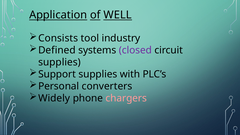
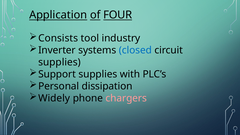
WELL: WELL -> FOUR (118, 15)
Defined: Defined -> Inverter (57, 50)
closed colour: purple -> blue (135, 50)
converters: converters -> dissipation (107, 86)
